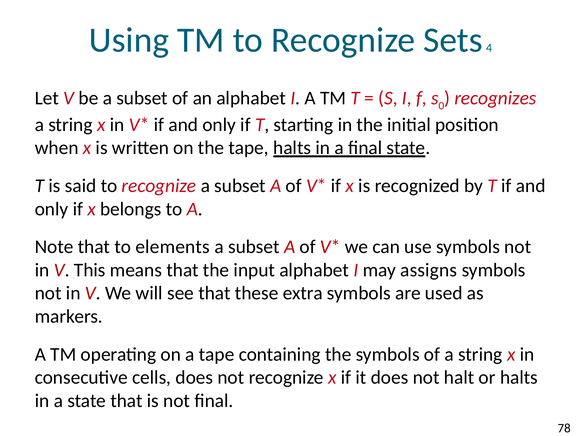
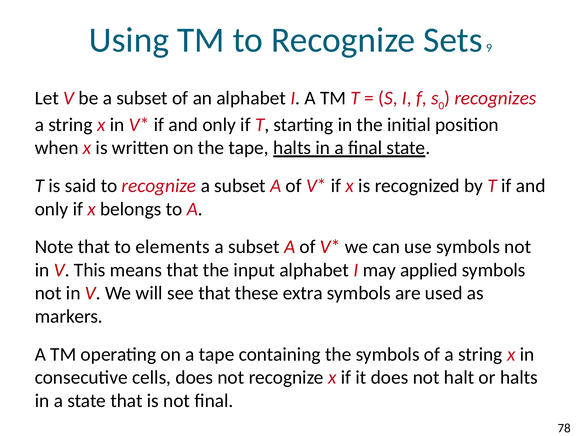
4: 4 -> 9 (489, 48)
assigns: assigns -> applied (429, 270)
